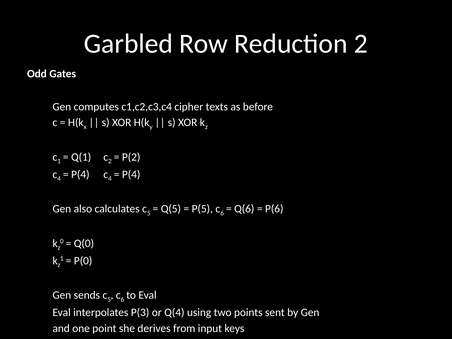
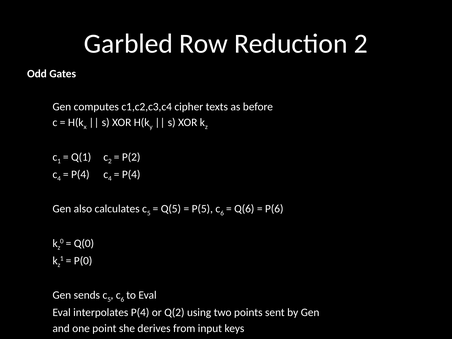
interpolates P(3: P(3 -> P(4 (140, 312)
Q(4: Q(4 -> Q(2 (174, 312)
